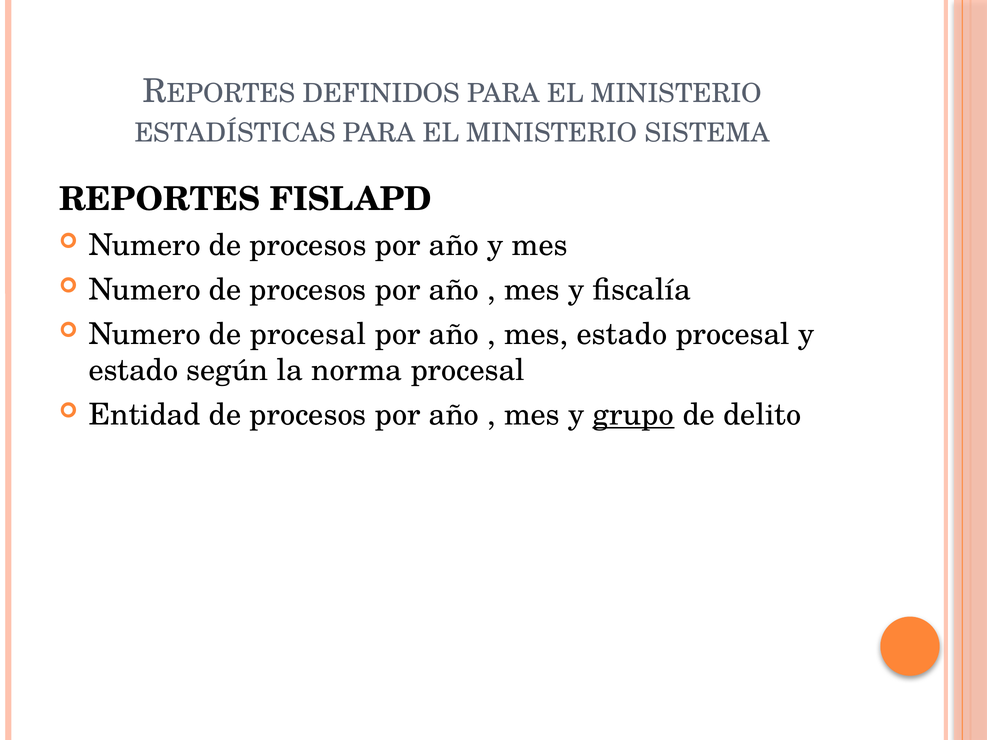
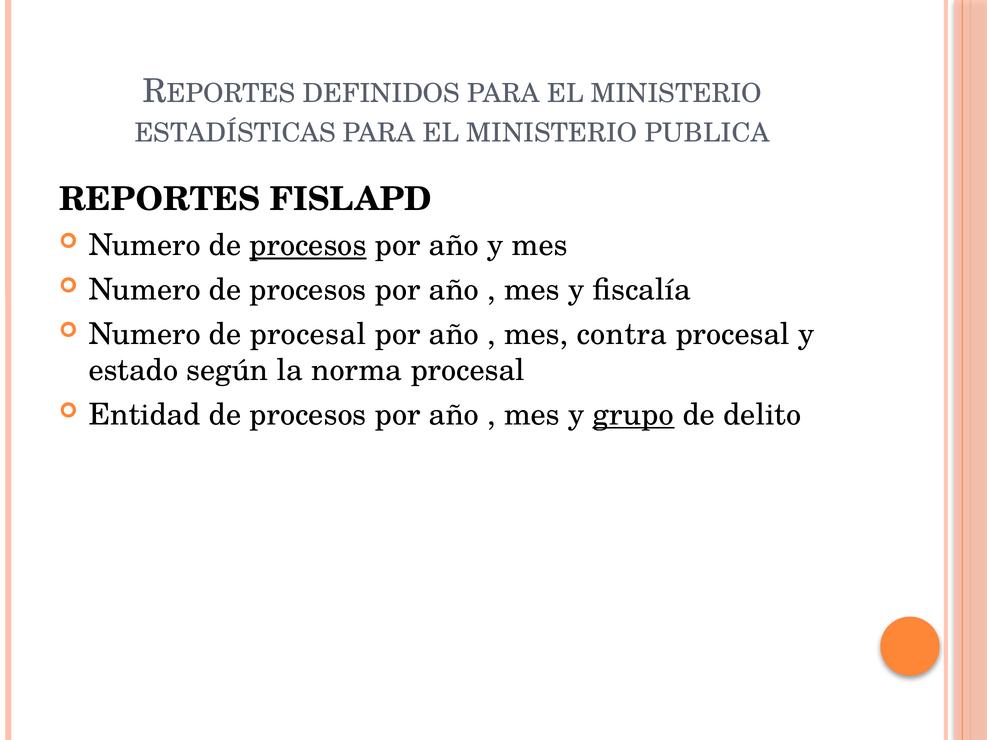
SISTEMA: SISTEMA -> PUBLICA (707, 133)
procesos underline: none -> present (308, 246)
mes estado: estado -> contra (622, 334)
